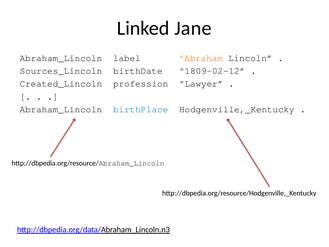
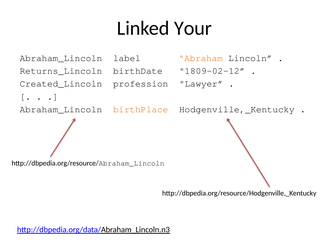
Jane: Jane -> Your (193, 28)
Sources_Lincoln: Sources_Lincoln -> Returns_Lincoln (61, 71)
birthPlace colour: blue -> orange (141, 109)
